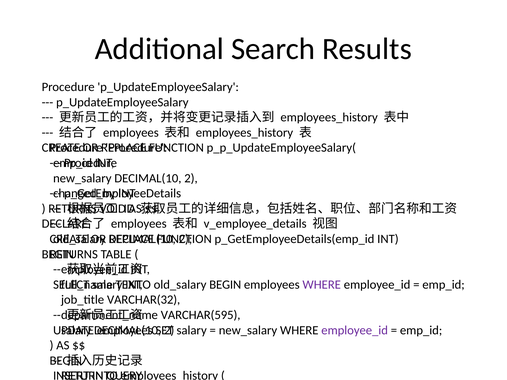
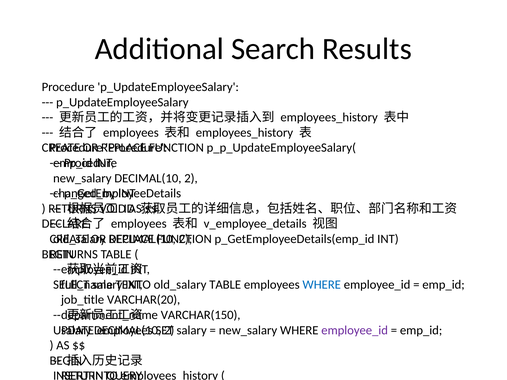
old_salary BEGIN: BEGIN -> TABLE (225, 285)
WHERE colour: purple -> blue (322, 285)
VARCHAR(32: VARCHAR(32 -> VARCHAR(20 (144, 300)
VARCHAR(595: VARCHAR(595 -> VARCHAR(150 (201, 315)
